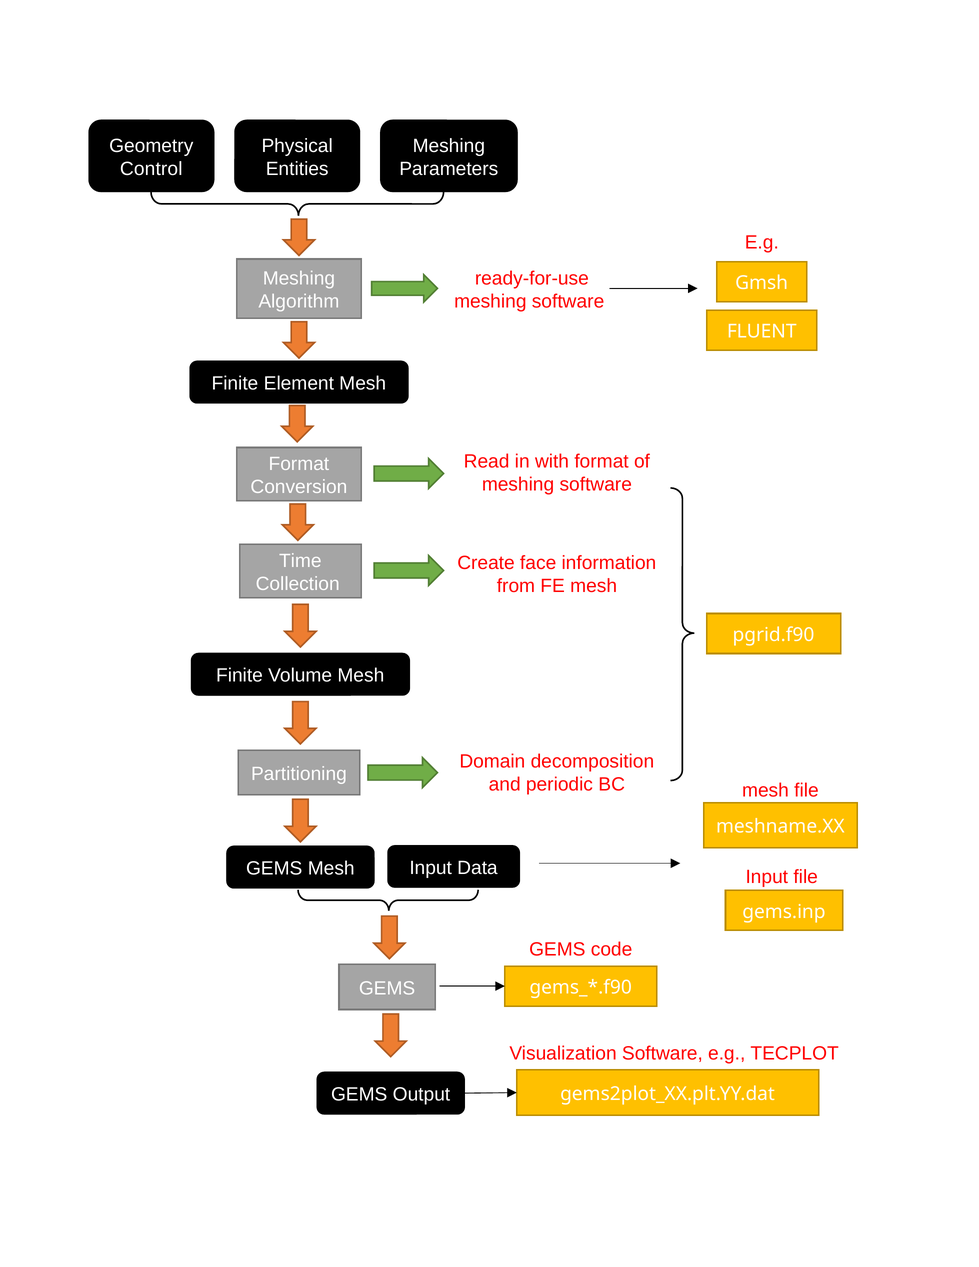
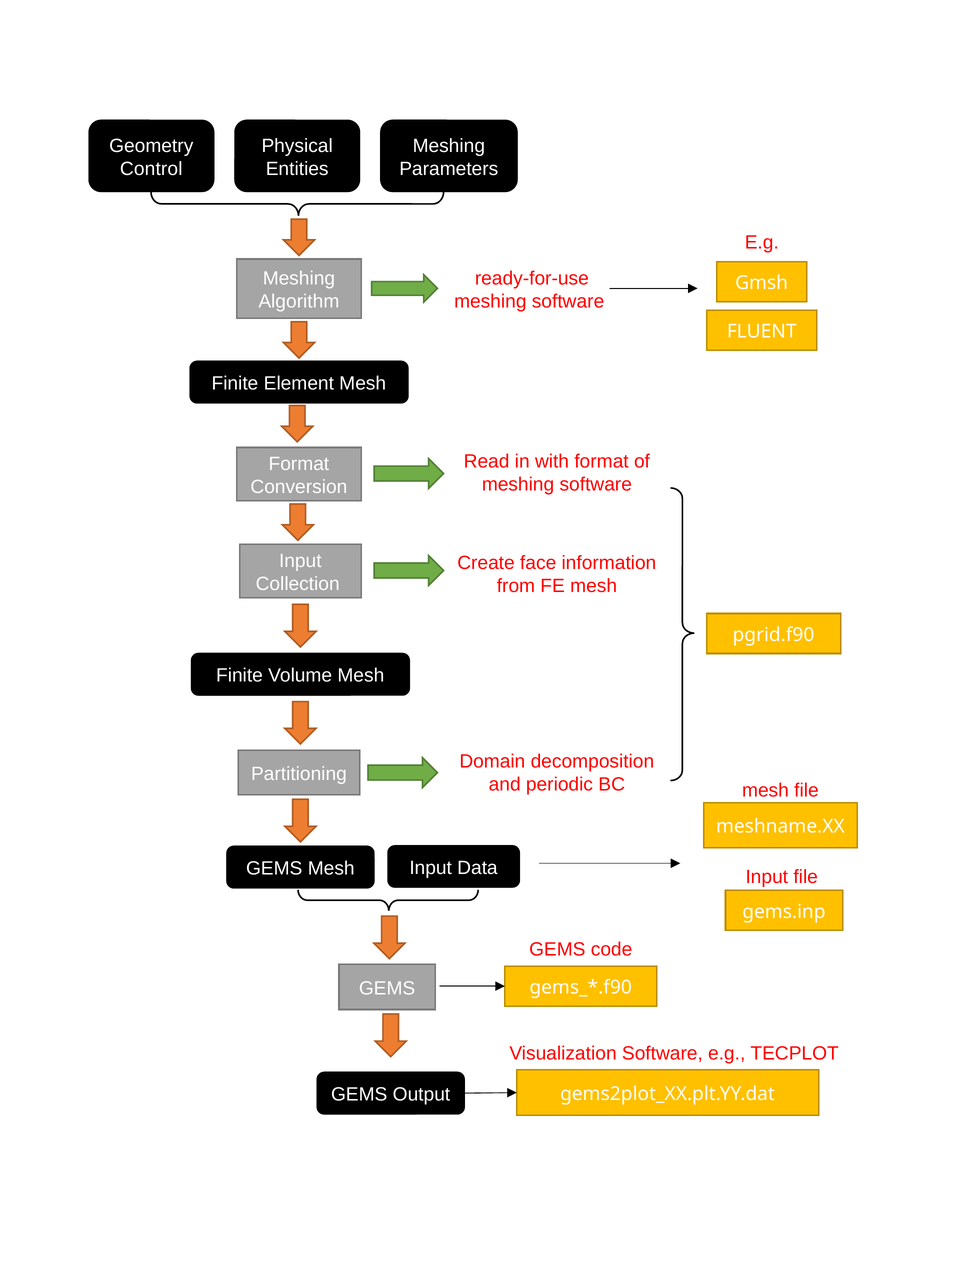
Time: Time -> Input (300, 561)
